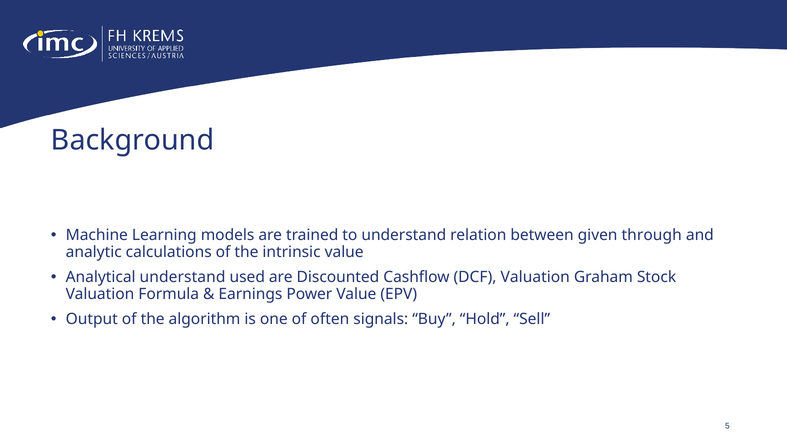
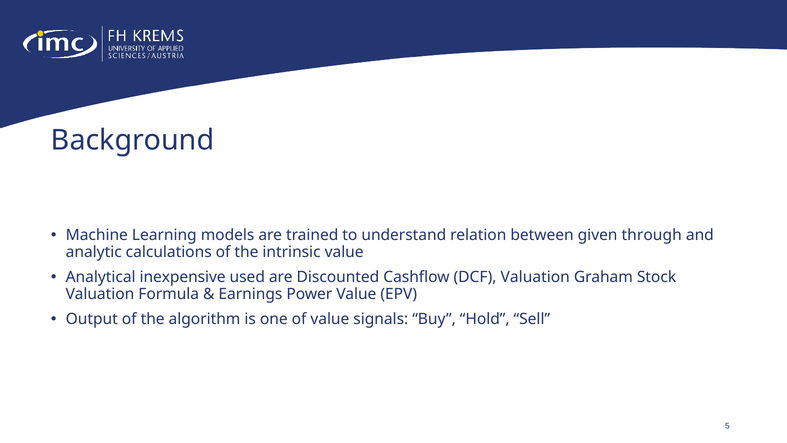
Analytical understand: understand -> inexpensive (183, 277)
of often: often -> value (330, 319)
